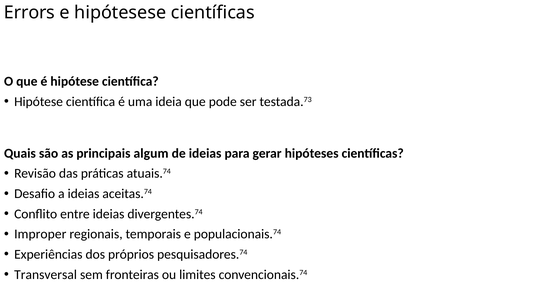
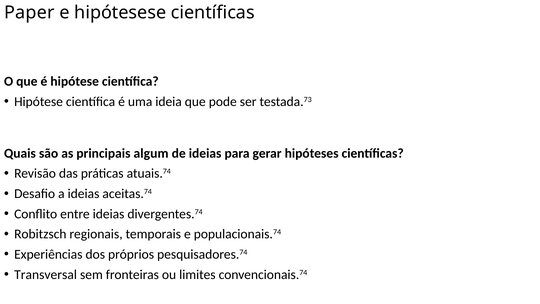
Errors: Errors -> Paper (29, 12)
Improper: Improper -> Robitzsch (40, 234)
